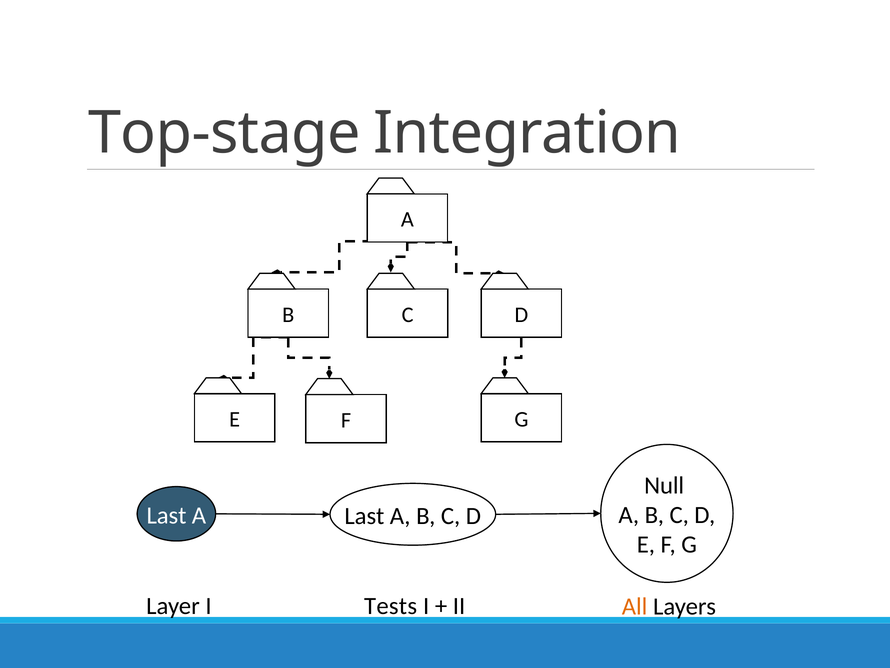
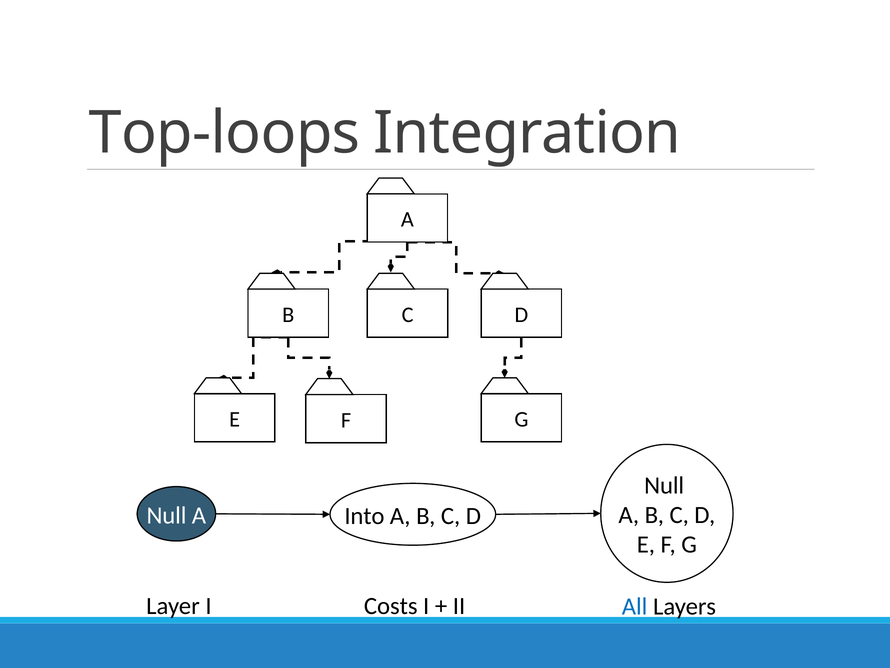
Top-stage: Top-stage -> Top-loops (224, 133)
Last: Last -> Null (166, 515)
Last: Last -> Into (364, 516)
Tests: Tests -> Costs (391, 606)
All colour: orange -> blue (635, 606)
